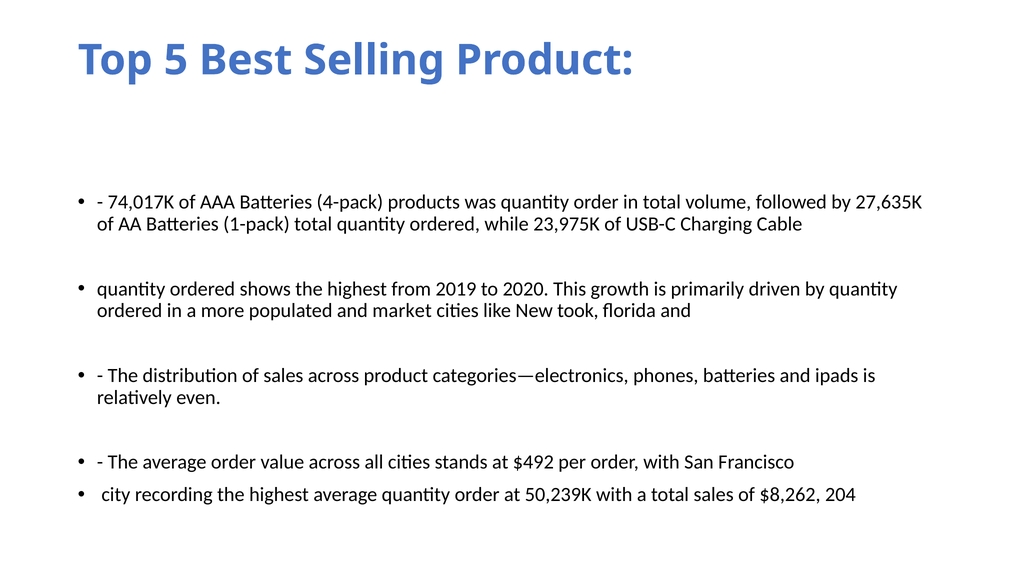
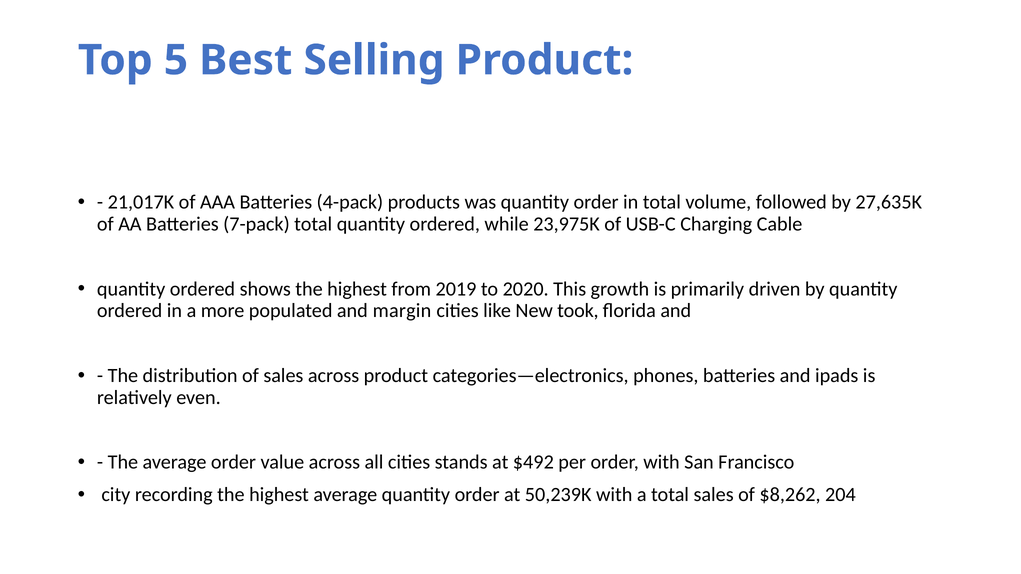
74,017K: 74,017K -> 21,017K (141, 202)
1-pack: 1-pack -> 7-pack (256, 224)
market: market -> margin (402, 311)
